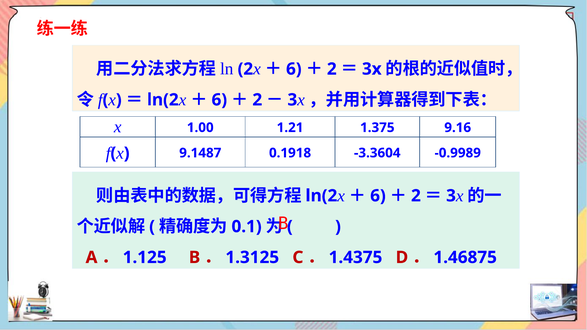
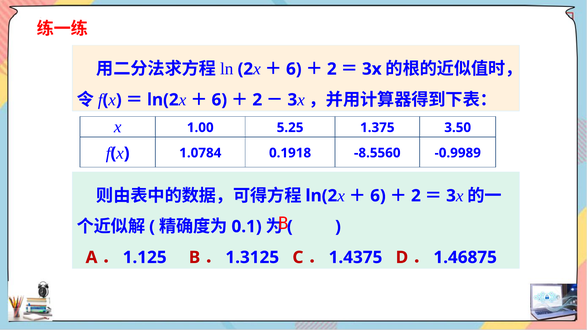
1.21: 1.21 -> 5.25 (290, 128)
9.16: 9.16 -> 3.50 (458, 128)
9.1487: 9.1487 -> 1.0784 (200, 153)
-3.3604: -3.3604 -> -8.5560 (377, 153)
